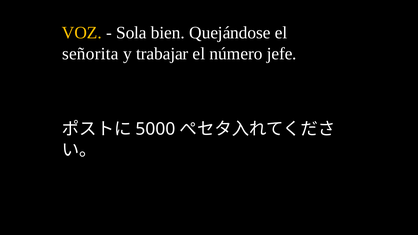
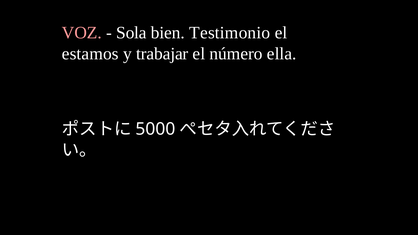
VOZ colour: yellow -> pink (82, 33)
Quejándose: Quejándose -> Testimonio (230, 33)
señorita: señorita -> estamos (90, 54)
jefe: jefe -> ella (282, 54)
